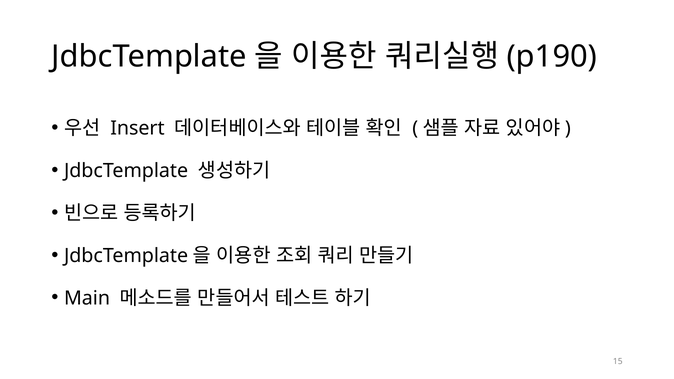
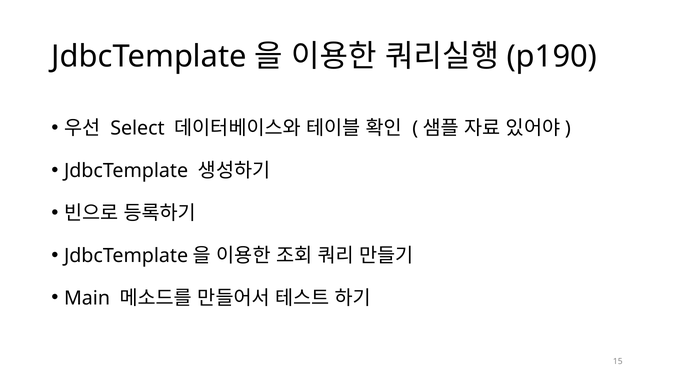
Insert: Insert -> Select (137, 128)
